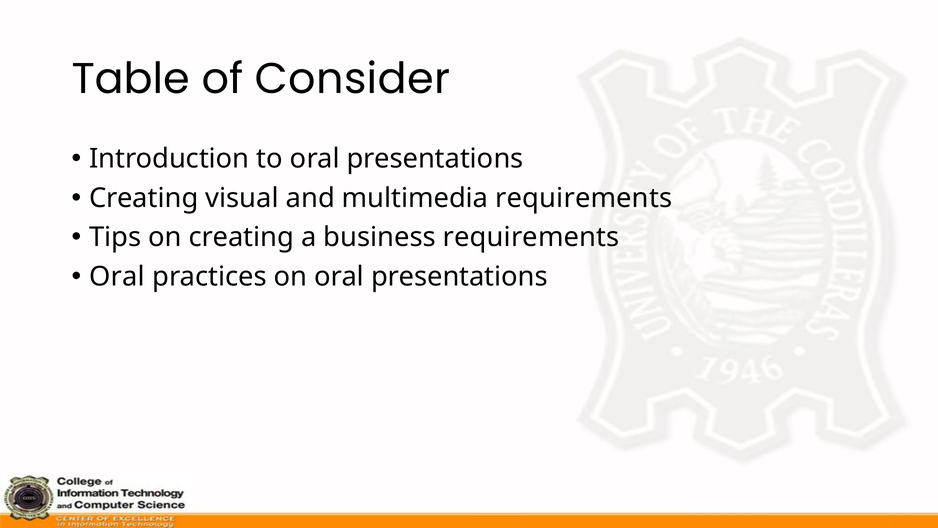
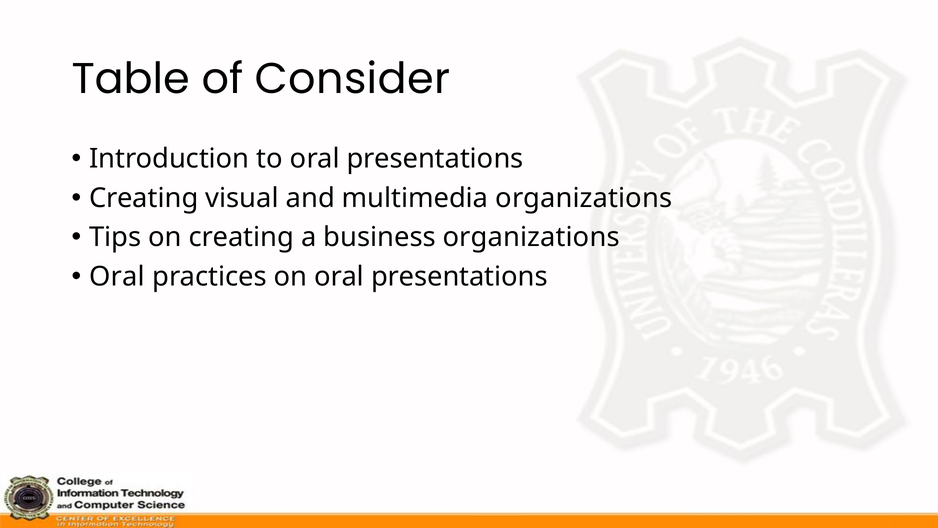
multimedia requirements: requirements -> organizations (584, 198)
business requirements: requirements -> organizations (531, 237)
